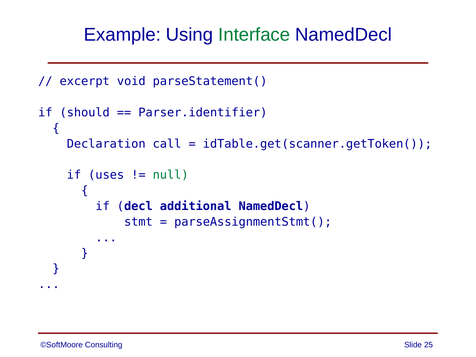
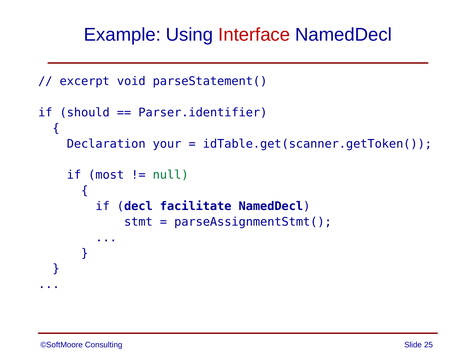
Interface colour: green -> red (254, 35)
call: call -> your (167, 144)
uses: uses -> most (106, 175)
additional: additional -> facilitate (196, 206)
